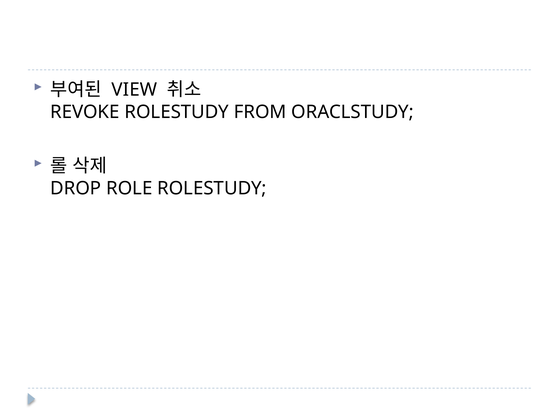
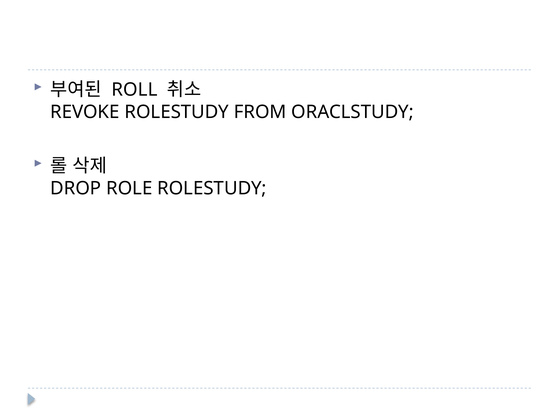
VIEW: VIEW -> ROLL (134, 90)
